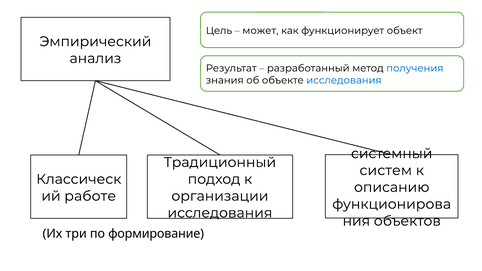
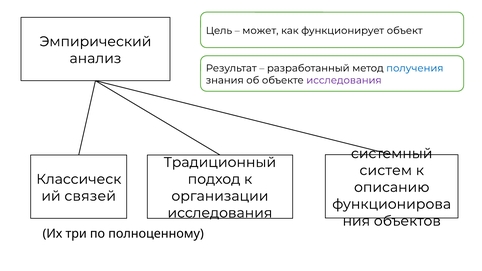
исследования colour: blue -> purple (344, 80)
работе: работе -> связей (90, 196)
формирование: формирование -> полноценному (156, 234)
